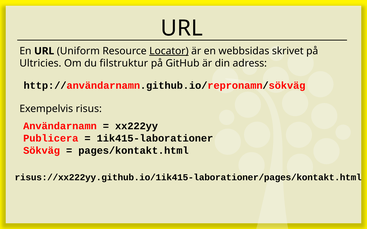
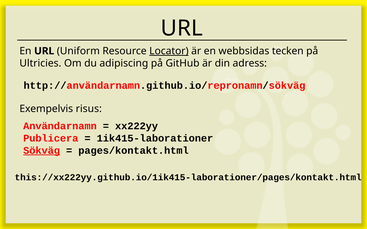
skrivet: skrivet -> tecken (288, 51)
filstruktur: filstruktur -> adipiscing (124, 63)
Sökväg underline: none -> present (42, 151)
risus://xx222yy.github.io/1ik415-laborationer/pages/kontakt.html: risus://xx222yy.github.io/1ik415-laborationer/pages/kontakt.html -> this://xx222yy.github.io/1ik415-laborationer/pages/kontakt.html (188, 178)
